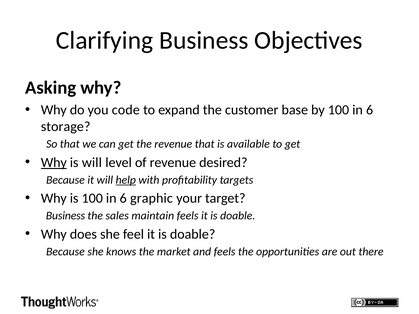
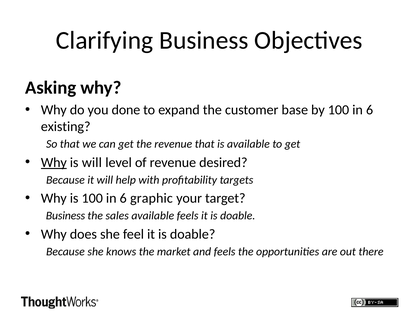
code: code -> done (126, 110)
storage: storage -> existing (66, 127)
help underline: present -> none (126, 180)
sales maintain: maintain -> available (153, 216)
